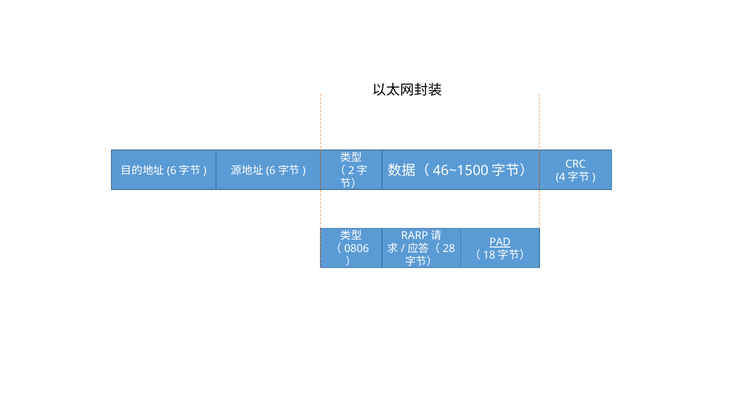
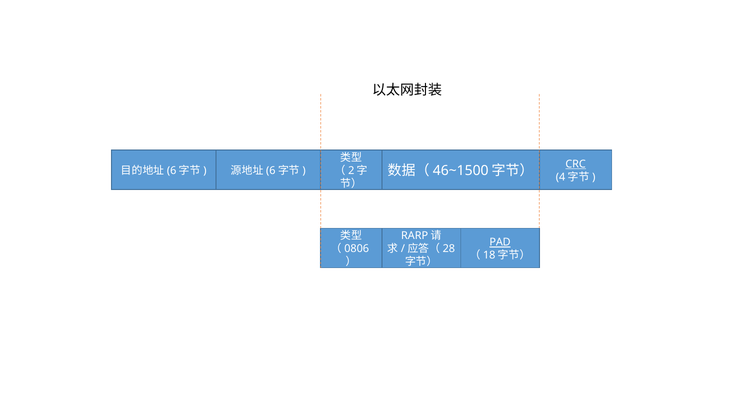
CRC underline: none -> present (576, 164)
